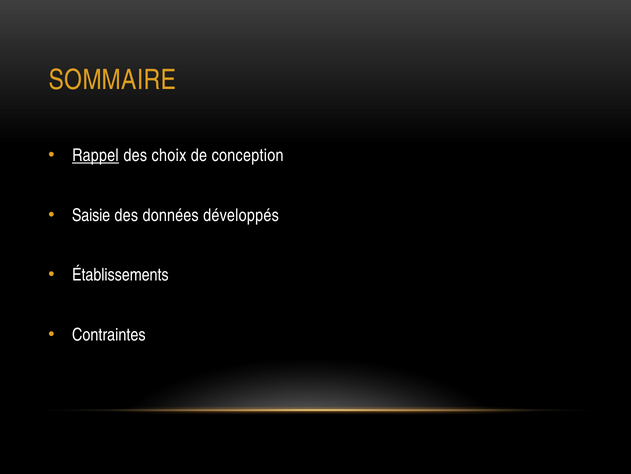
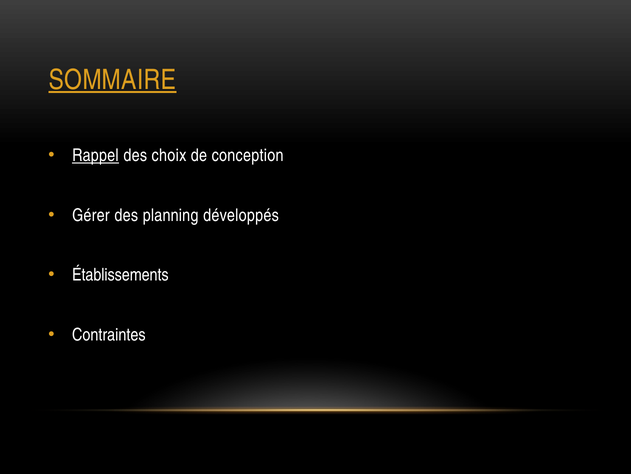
SOMMAIRE underline: none -> present (112, 80)
Saisie: Saisie -> Gérer (91, 215)
données: données -> planning (171, 215)
